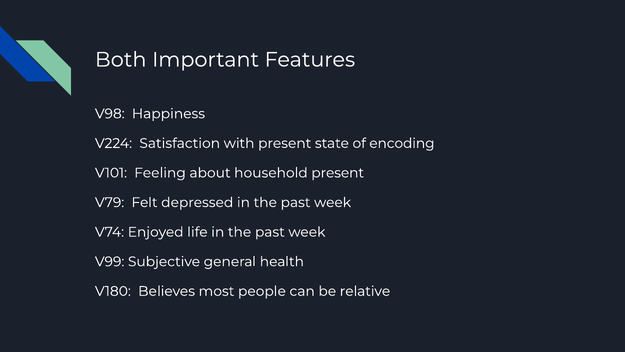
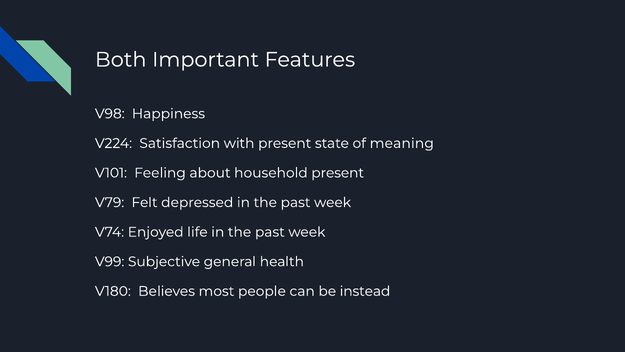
encoding: encoding -> meaning (402, 143)
relative: relative -> instead (365, 291)
